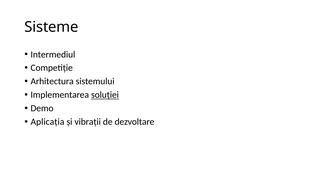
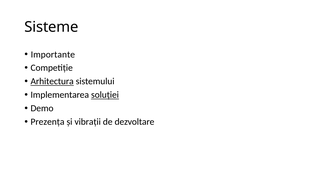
Intermediul: Intermediul -> Importante (53, 54)
Arhitectura underline: none -> present (52, 81)
Aplicația: Aplicația -> Prezența (48, 122)
